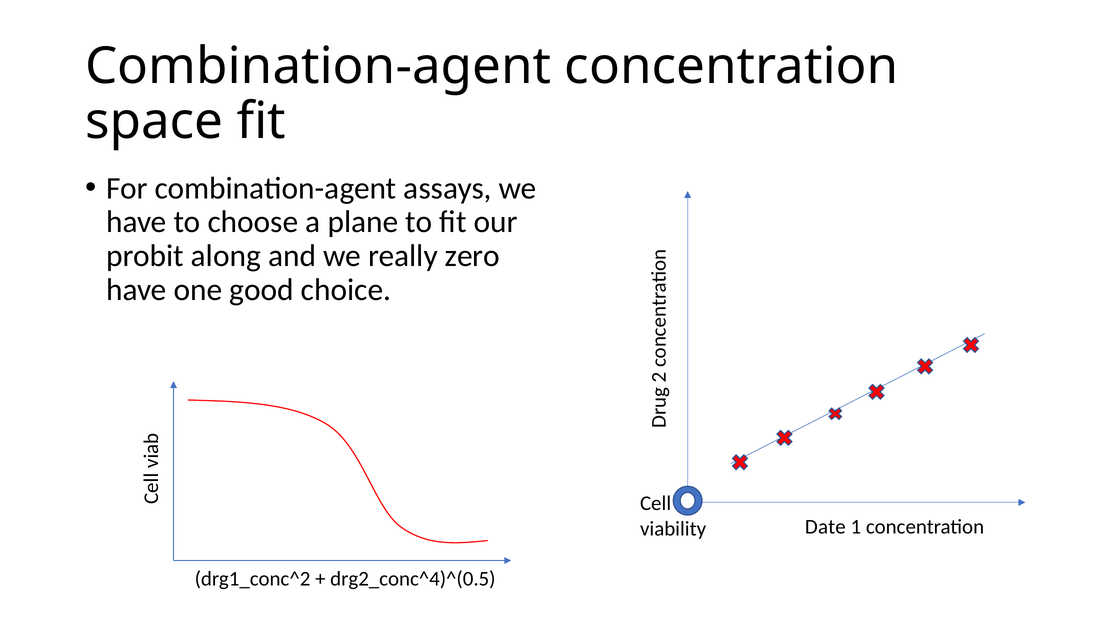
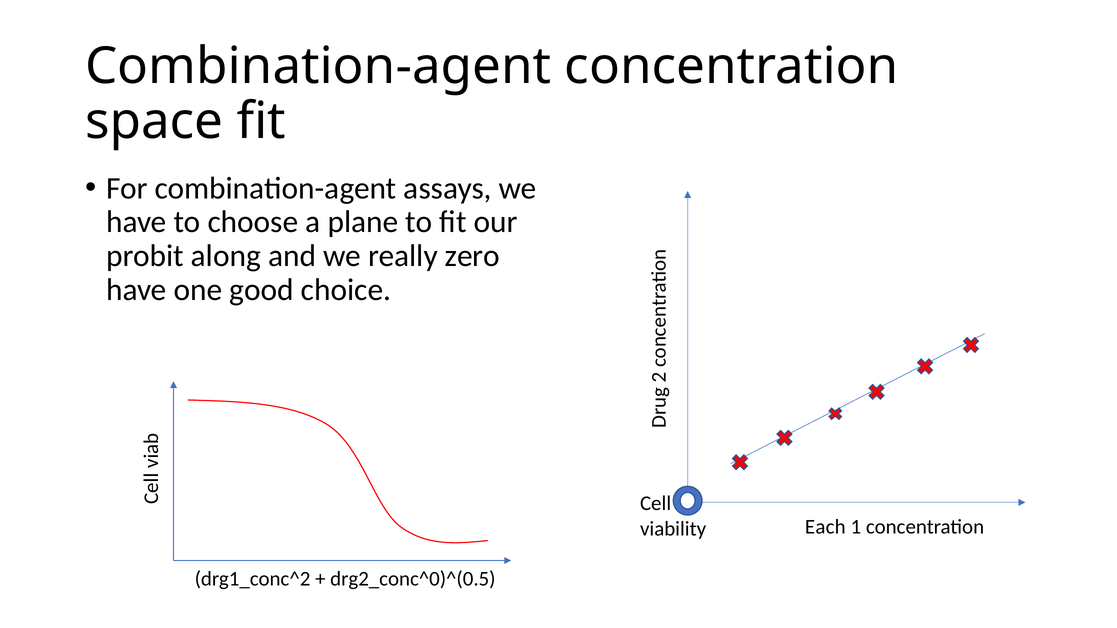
Date: Date -> Each (825, 527)
drg2_conc^4)^(0.5: drg2_conc^4)^(0.5 -> drg2_conc^0)^(0.5 (413, 579)
